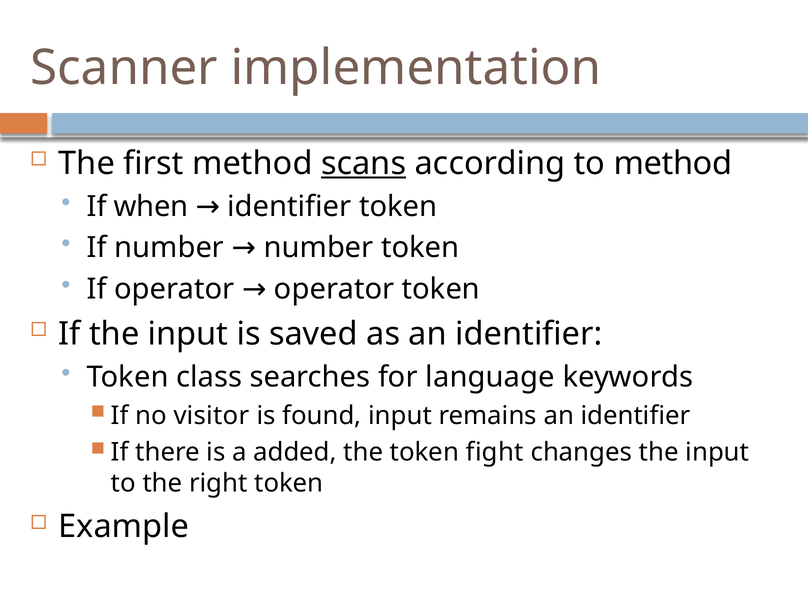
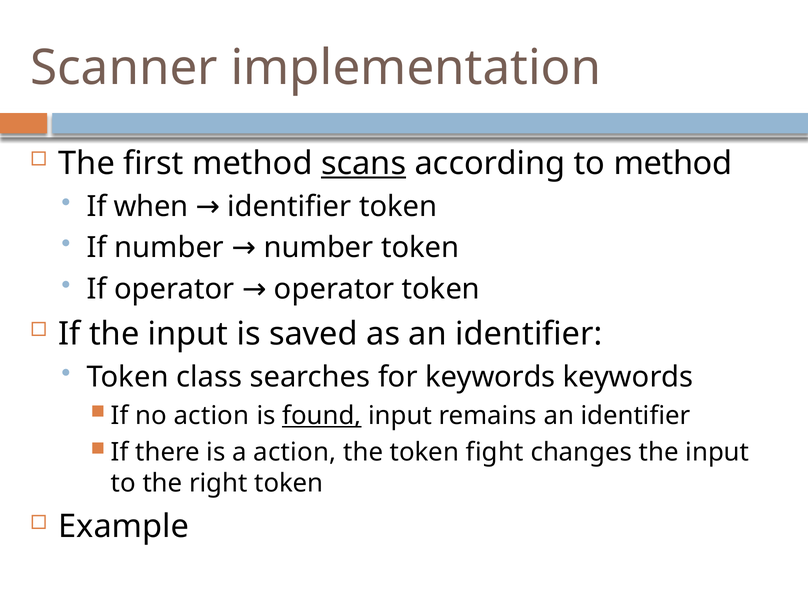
for language: language -> keywords (490, 377)
no visitor: visitor -> action (211, 416)
found underline: none -> present (322, 416)
a added: added -> action (295, 452)
